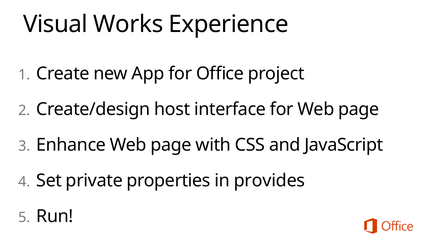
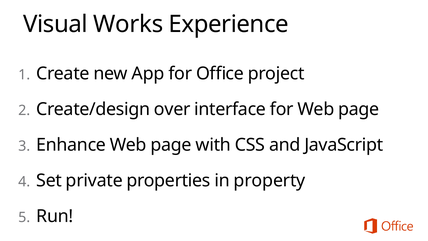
host: host -> over (172, 109)
provides: provides -> property (270, 180)
